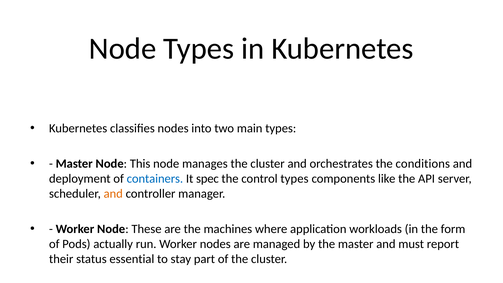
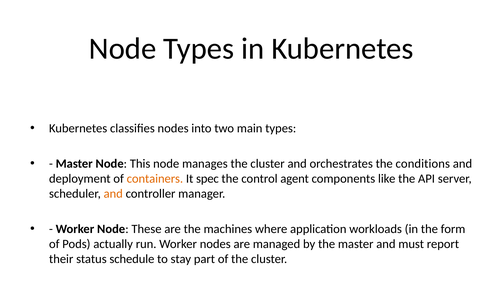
containers colour: blue -> orange (155, 179)
control types: types -> agent (295, 179)
essential: essential -> schedule (132, 259)
